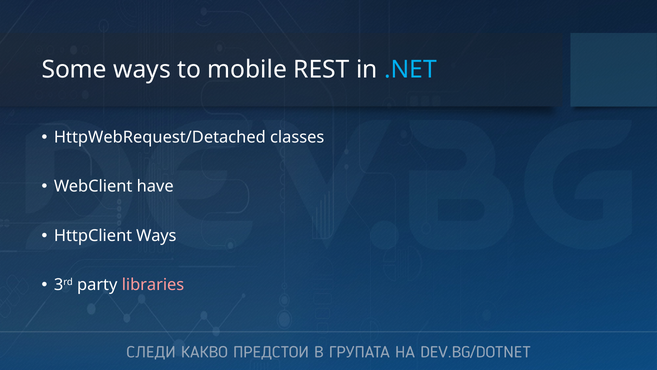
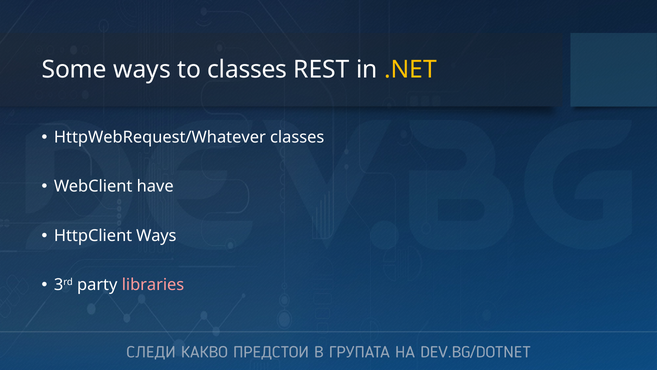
to mobile: mobile -> classes (247, 70)
.NET colour: light blue -> yellow (410, 70)
HttpWebRequest/Detached: HttpWebRequest/Detached -> HttpWebRequest/Whatever (160, 137)
